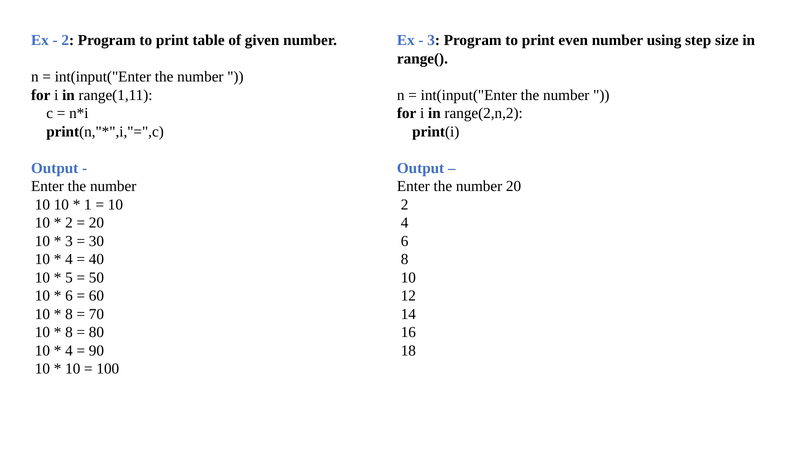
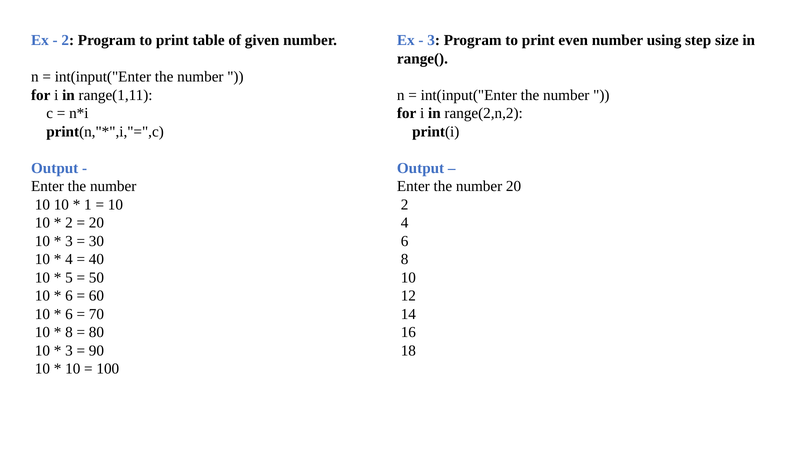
8: 8 -> 6 (69, 314)
4: 4 -> 3 (69, 350)
